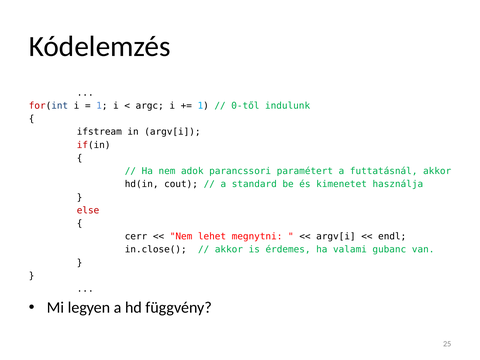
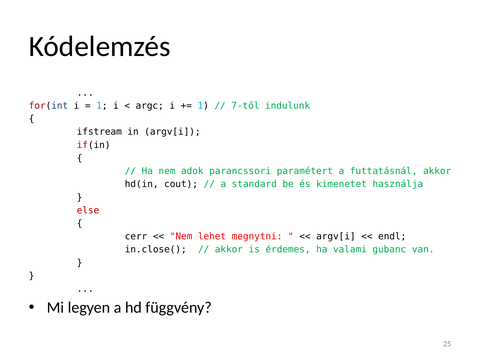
0-től: 0-től -> 7-től (245, 106)
